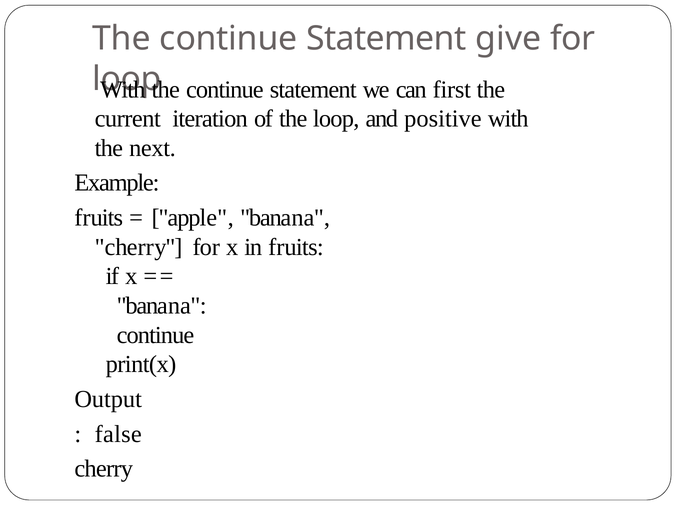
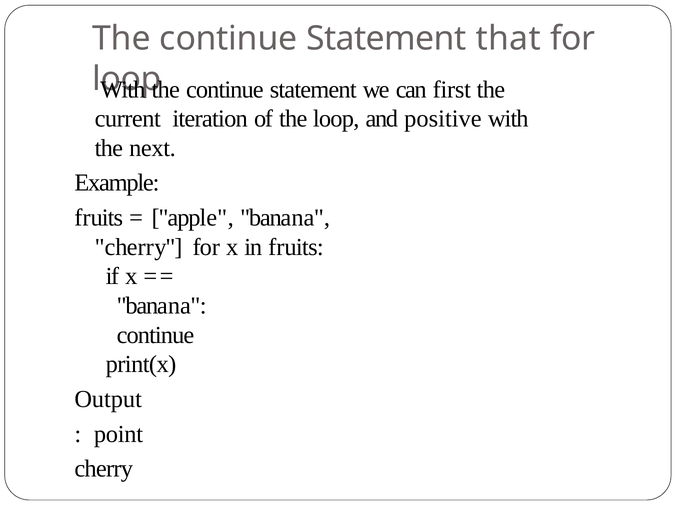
give: give -> that (508, 39)
false: false -> point (118, 434)
